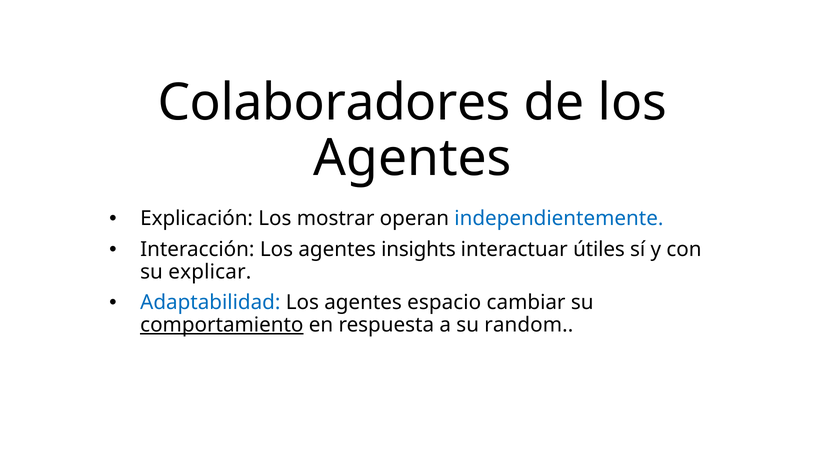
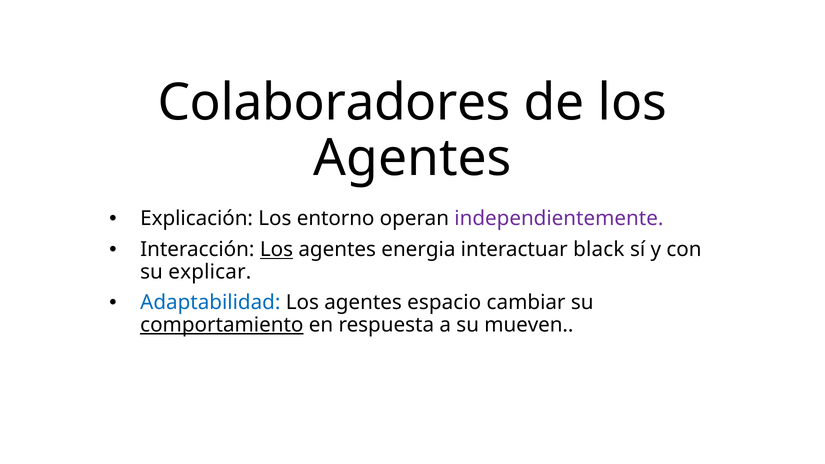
mostrar: mostrar -> entorno (336, 219)
independientemente colour: blue -> purple (559, 219)
Los underline: none -> present (276, 250)
insights: insights -> energia (418, 250)
útiles: útiles -> black (599, 250)
random: random -> mueven (529, 325)
